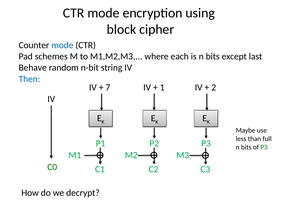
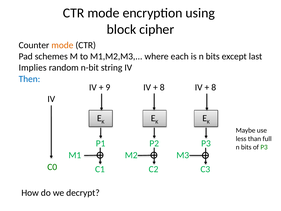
mode colour: blue -> orange (62, 45)
Behave: Behave -> Implies (33, 68)
7: 7 -> 9 (108, 87)
1: 1 -> 8 (162, 87)
2: 2 -> 8 (214, 87)
